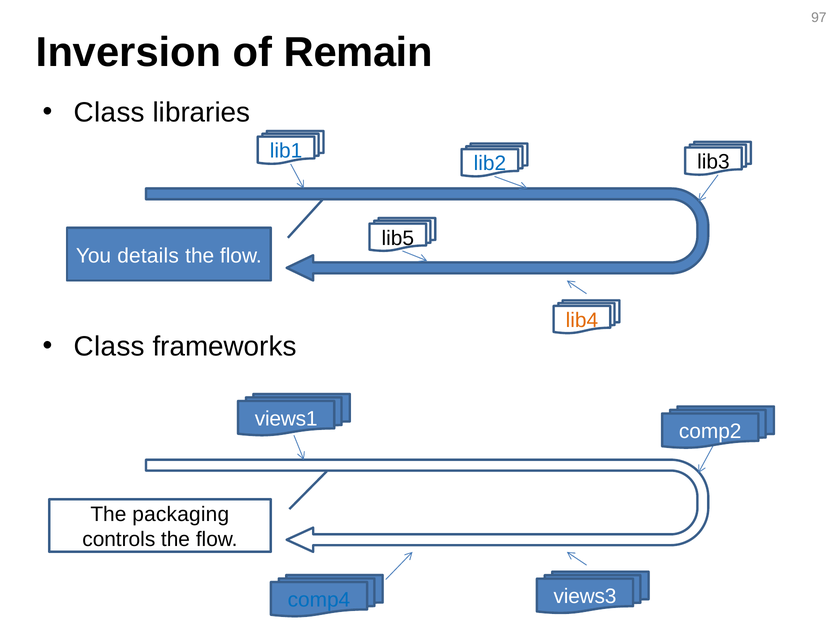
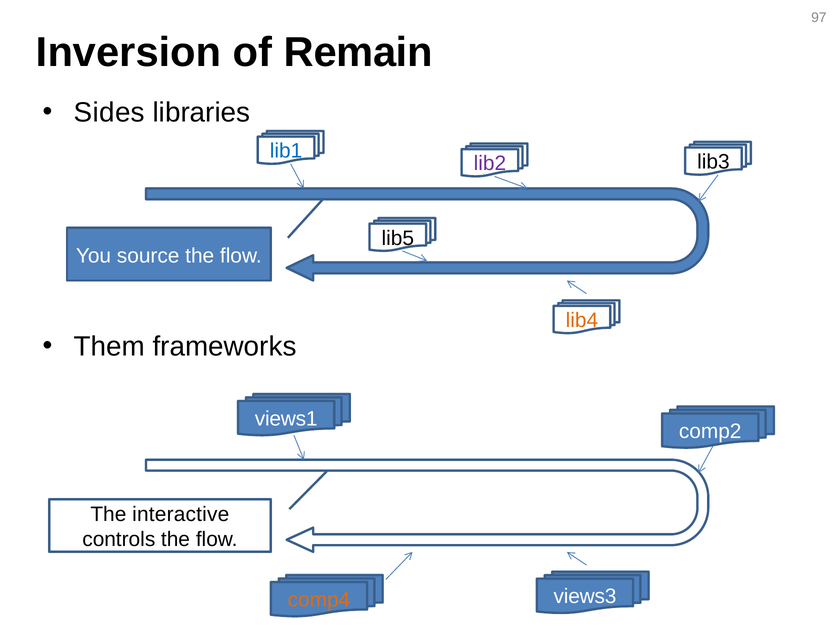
Class: Class -> Sides (109, 112)
lib2 colour: blue -> purple (490, 163)
details: details -> source (148, 255)
Class: Class -> Them (109, 346)
packaging: packaging -> interactive (181, 514)
comp4 colour: blue -> orange (319, 599)
